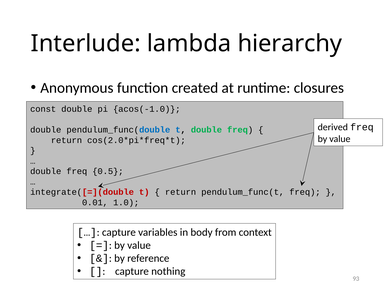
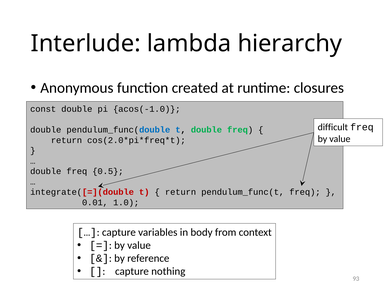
derived: derived -> difficult (333, 127)
